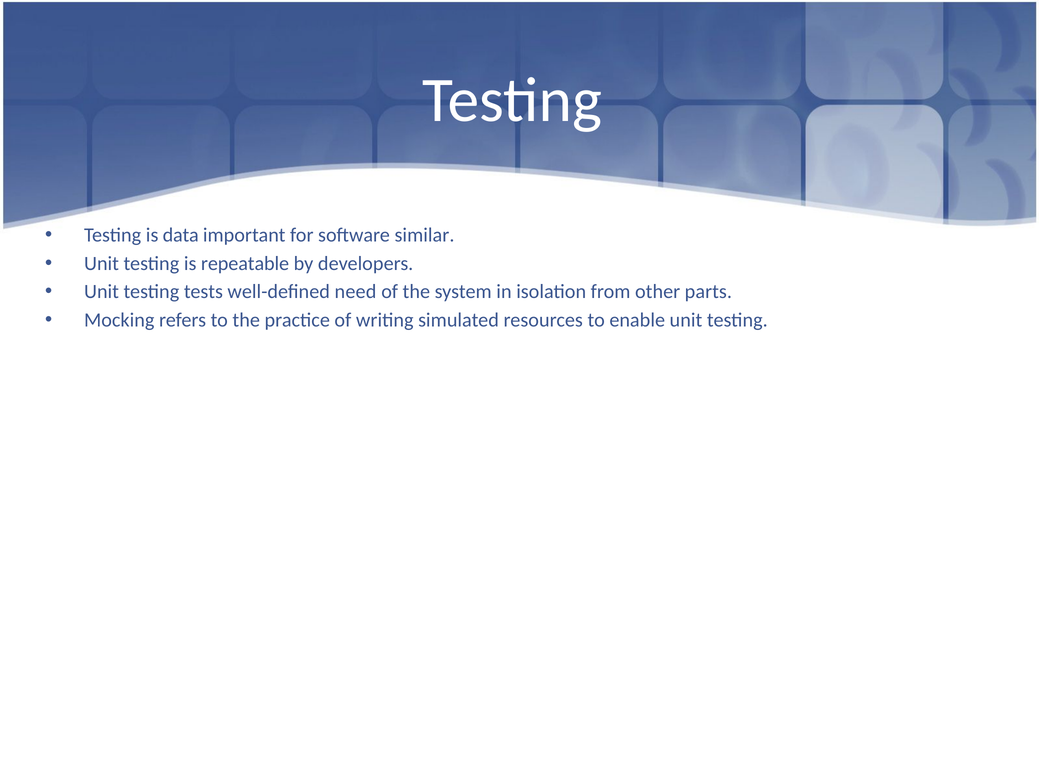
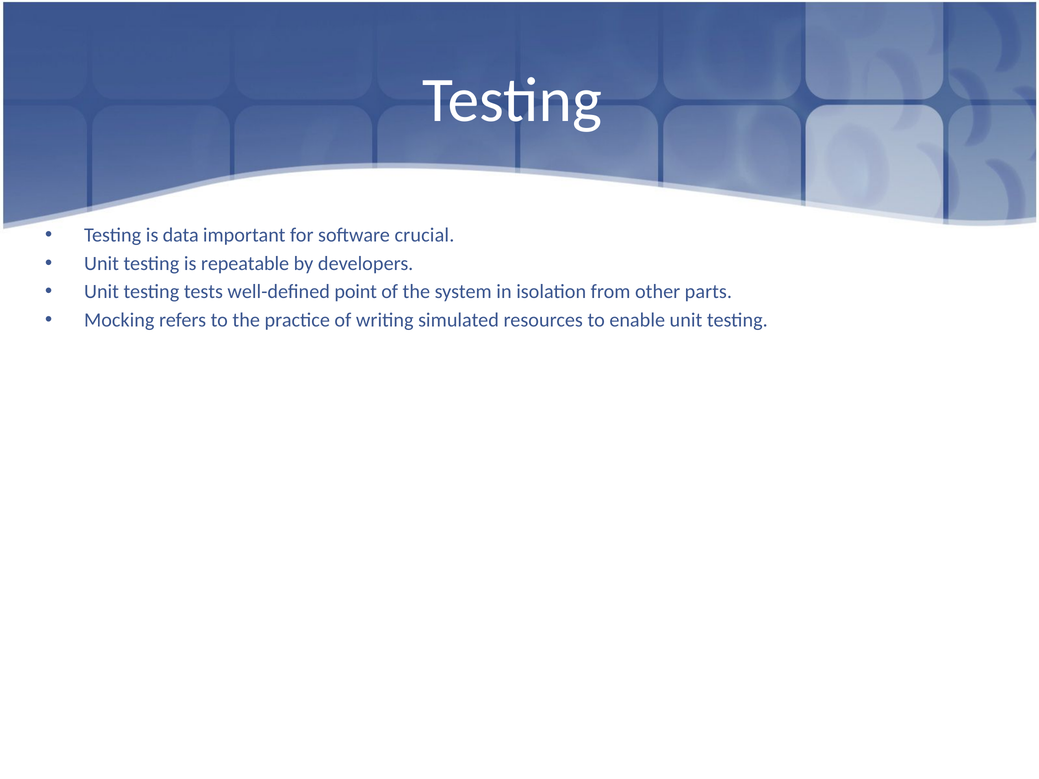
similar: similar -> crucial (424, 235)
need: need -> point (356, 292)
